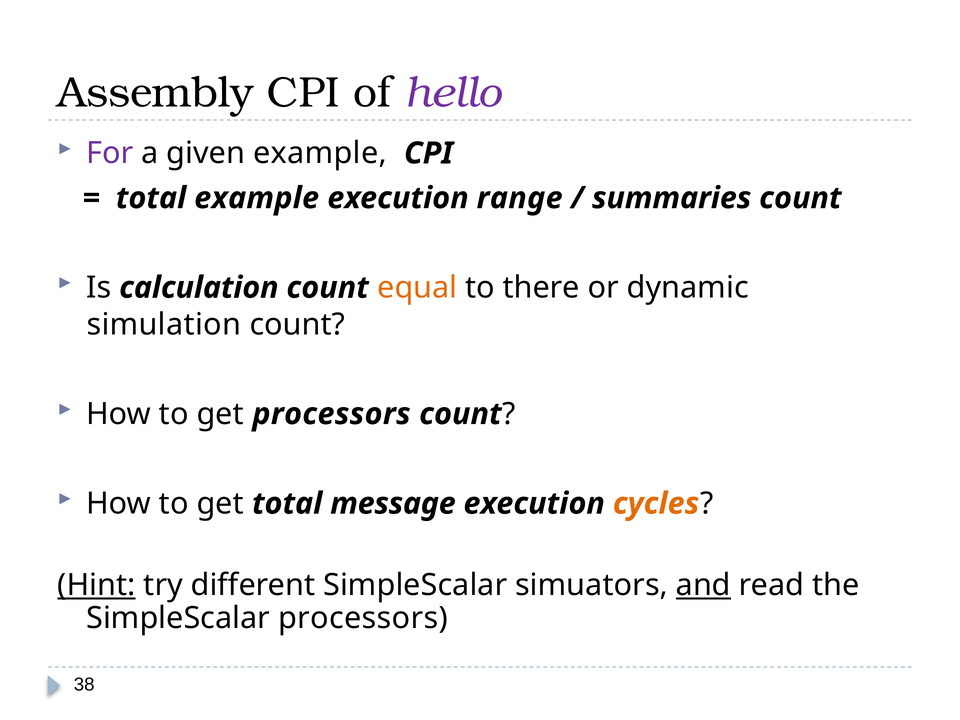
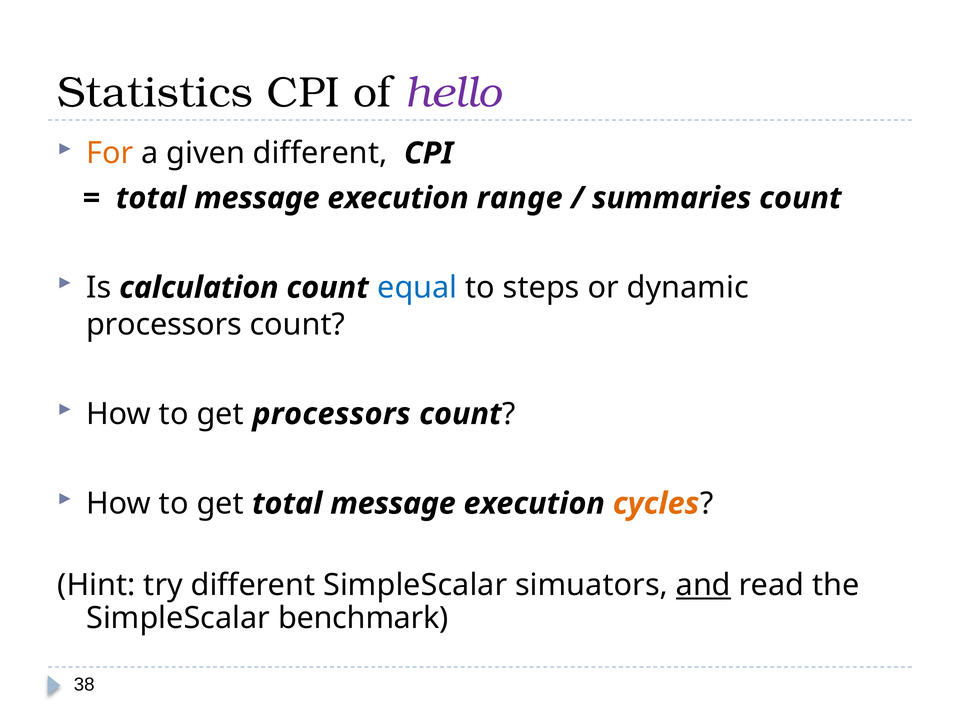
Assembly: Assembly -> Statistics (155, 93)
For colour: purple -> orange (110, 153)
given example: example -> different (320, 153)
example: example -> message (257, 198)
equal colour: orange -> blue (417, 288)
there: there -> steps (541, 288)
simulation: simulation -> processors (164, 324)
Hint underline: present -> none (96, 585)
SimpleScalar processors: processors -> benchmark (363, 618)
